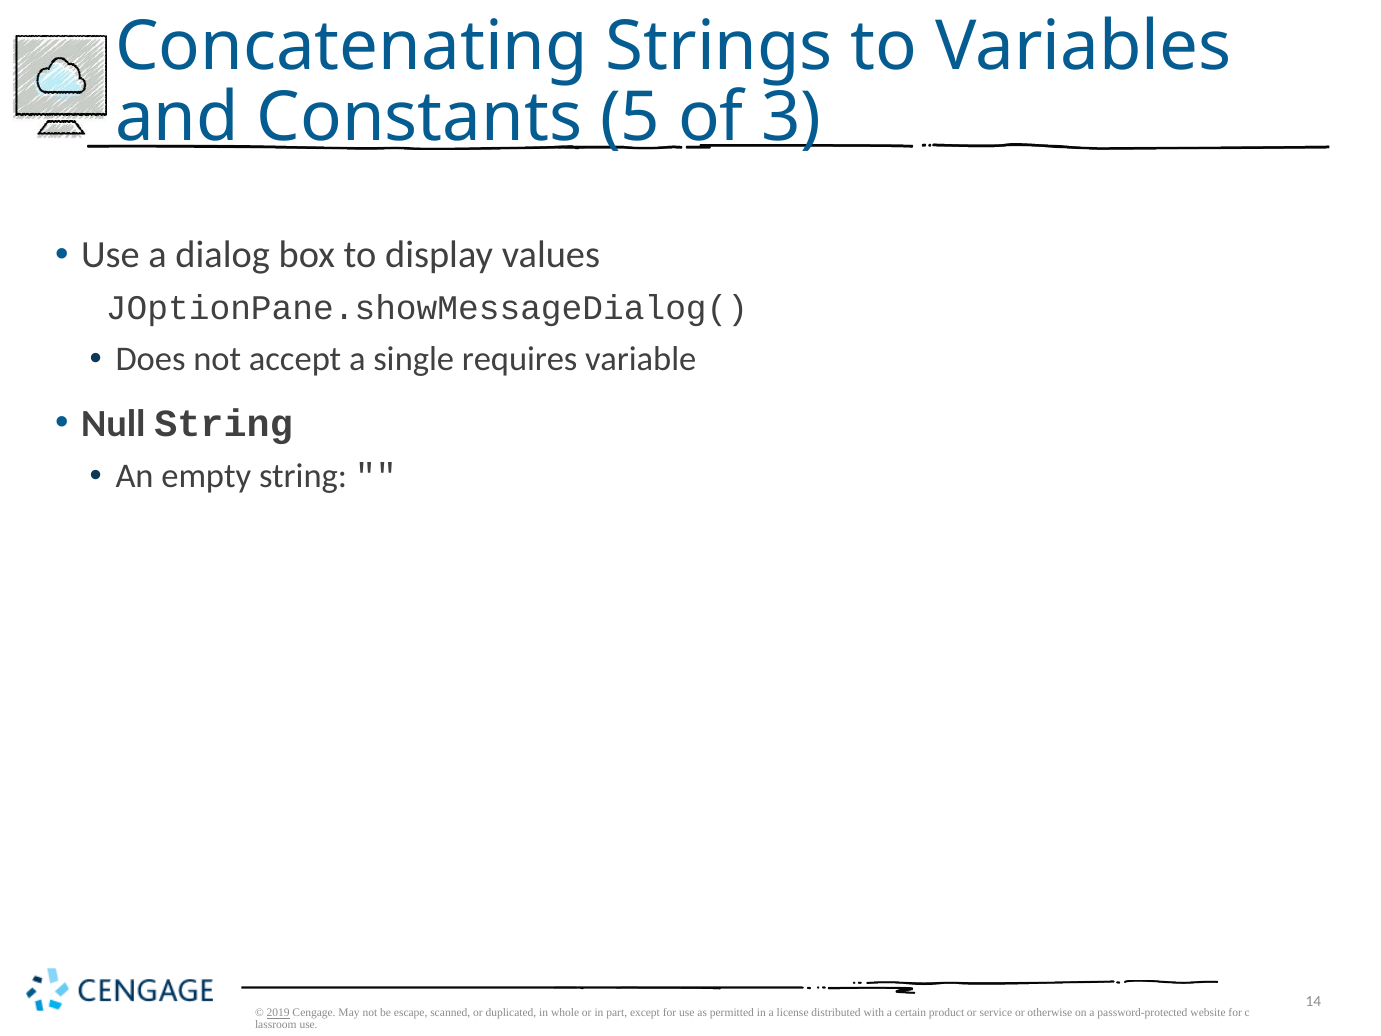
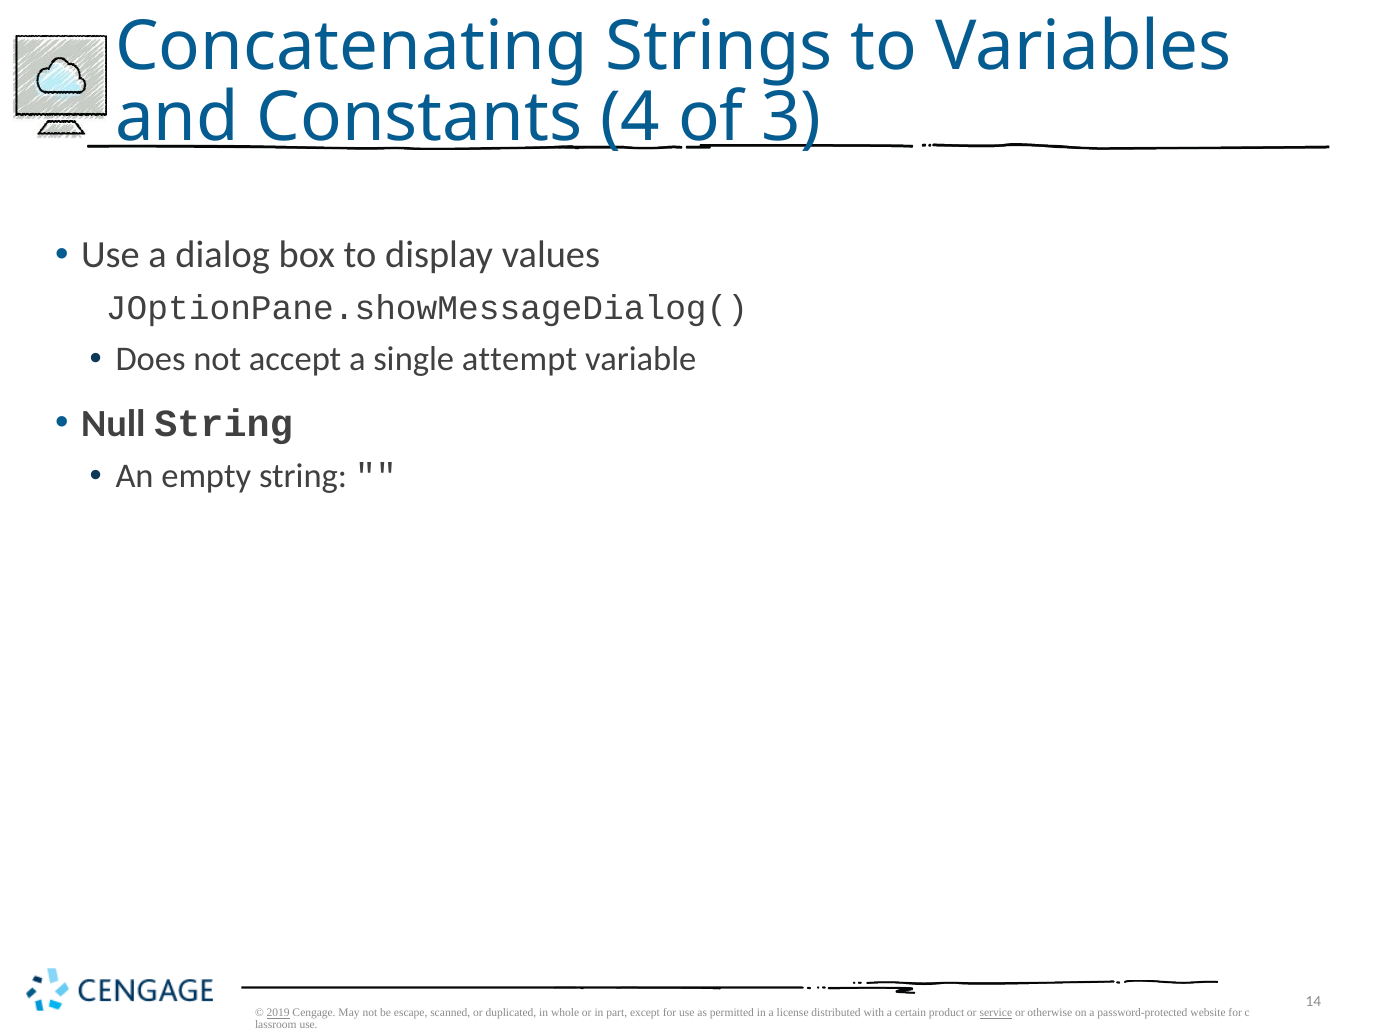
5: 5 -> 4 (630, 117)
requires: requires -> attempt (520, 359)
service underline: none -> present (996, 1013)
